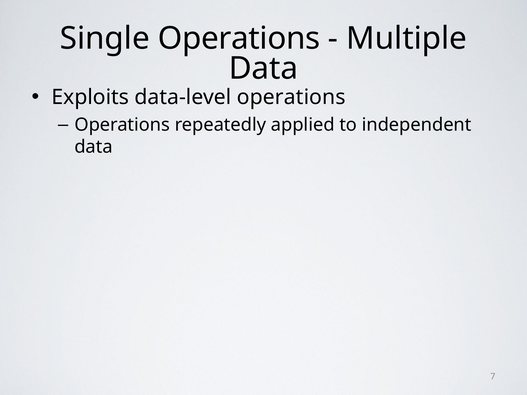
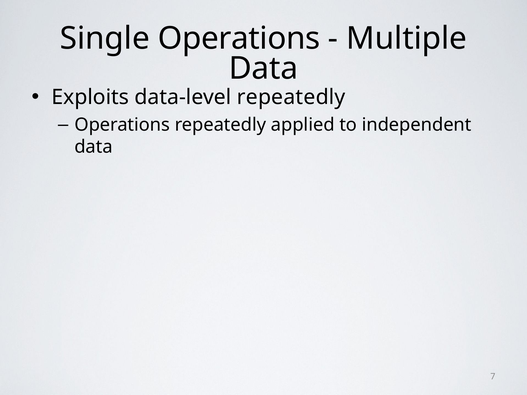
data-level operations: operations -> repeatedly (291, 97)
